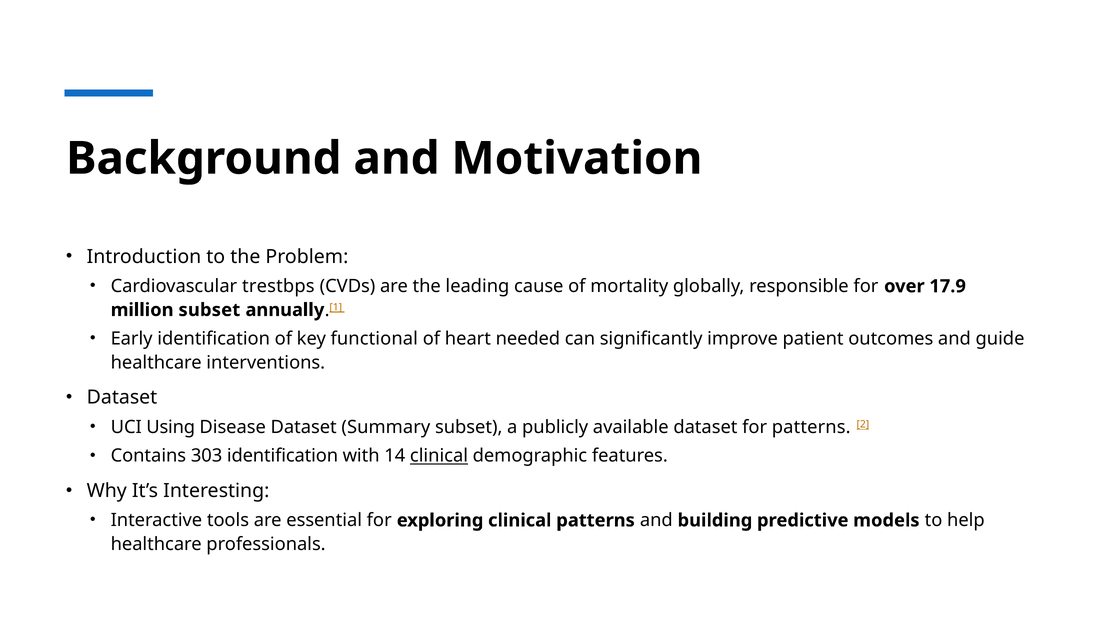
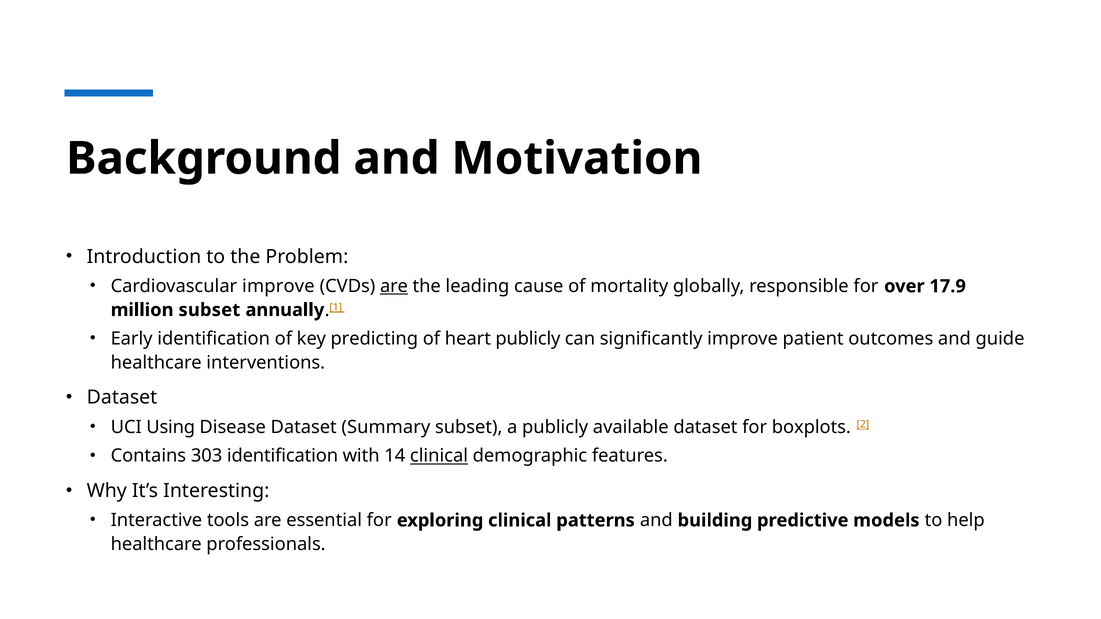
Cardiovascular trestbps: trestbps -> improve (278, 286)
are underline: none -> present (394, 286)
functional: functional -> predicting (374, 339)
heart needed: needed -> publicly (528, 339)
for patterns: patterns -> boxplots (811, 427)
